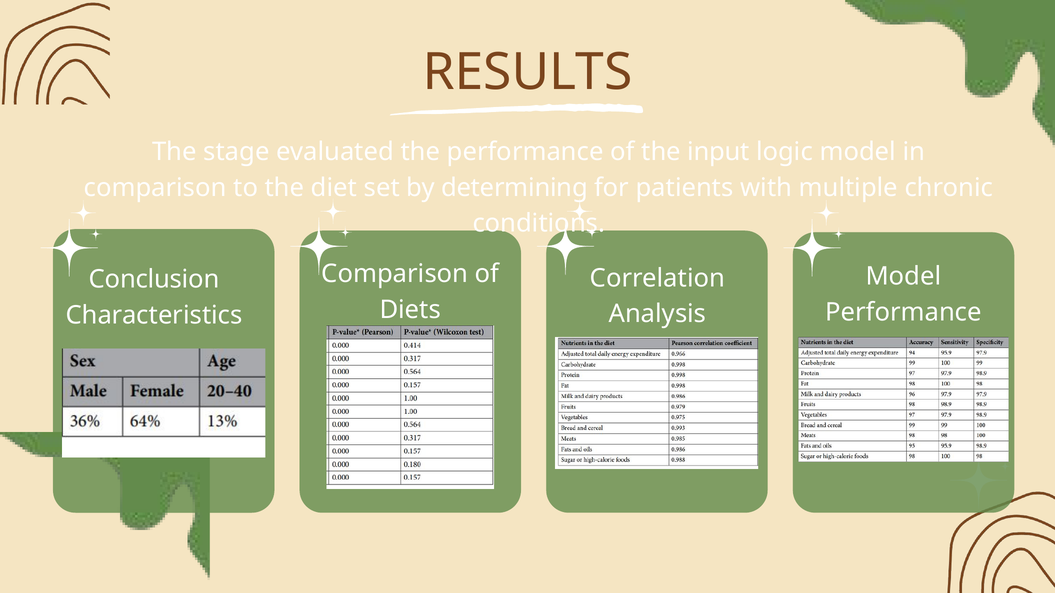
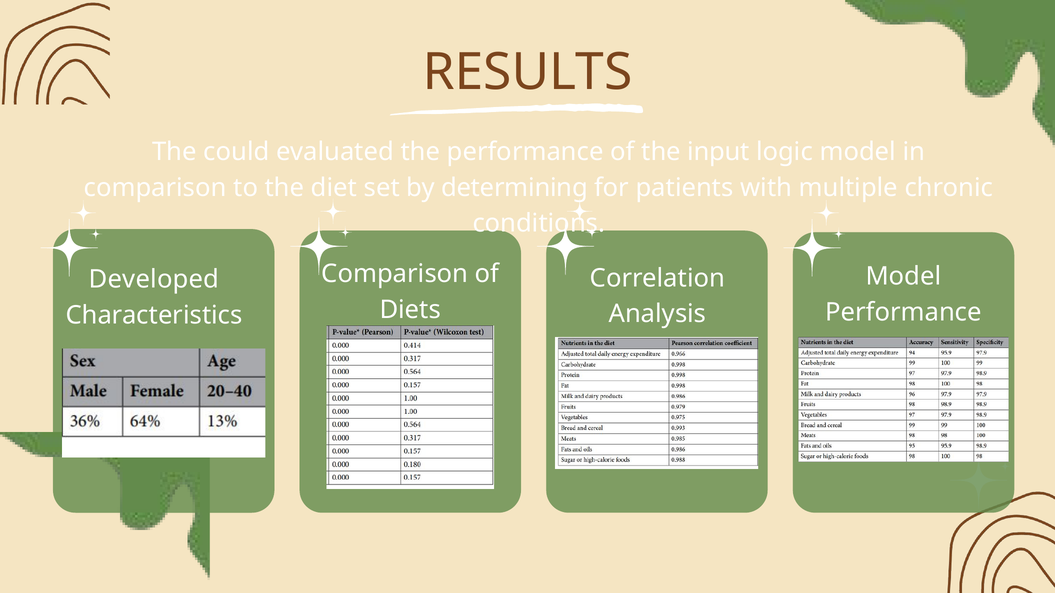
stage: stage -> could (236, 152)
Conclusion: Conclusion -> Developed (154, 280)
